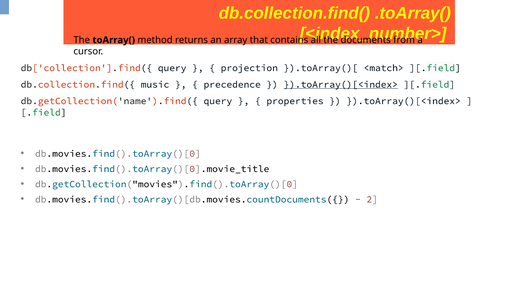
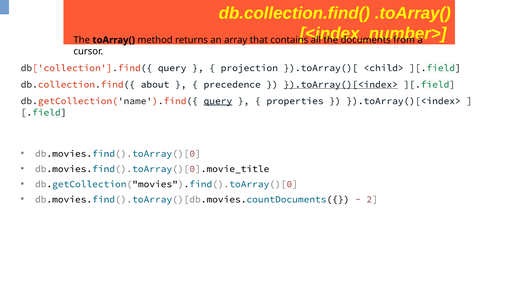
<match>: <match> -> <child> (384, 68)
music: music -> about (155, 84)
query underline: none -> present (218, 101)
